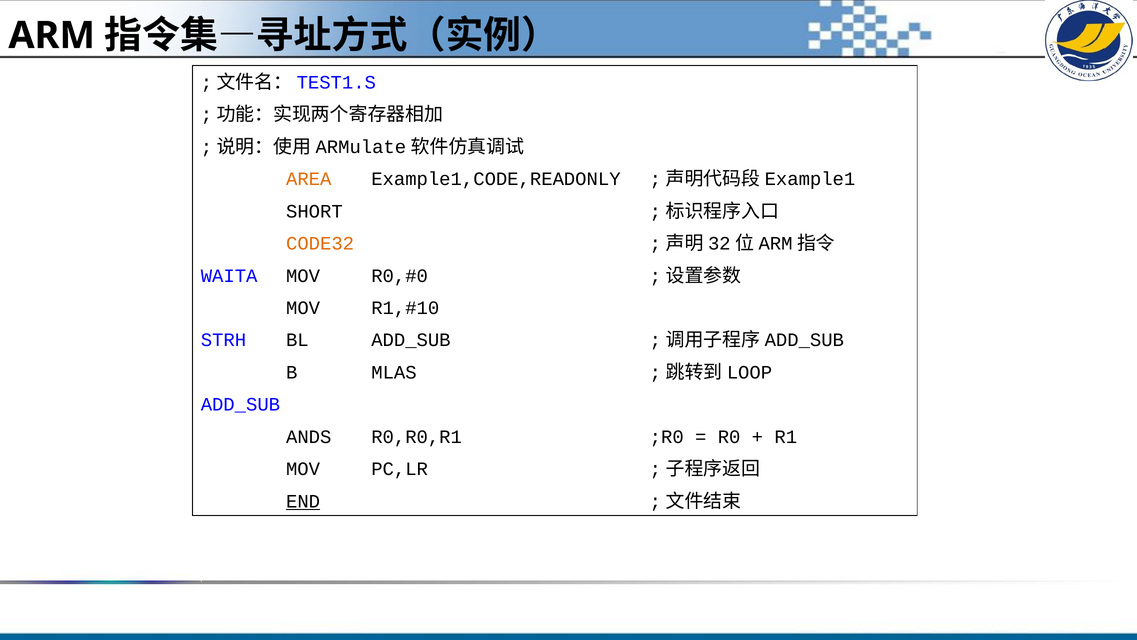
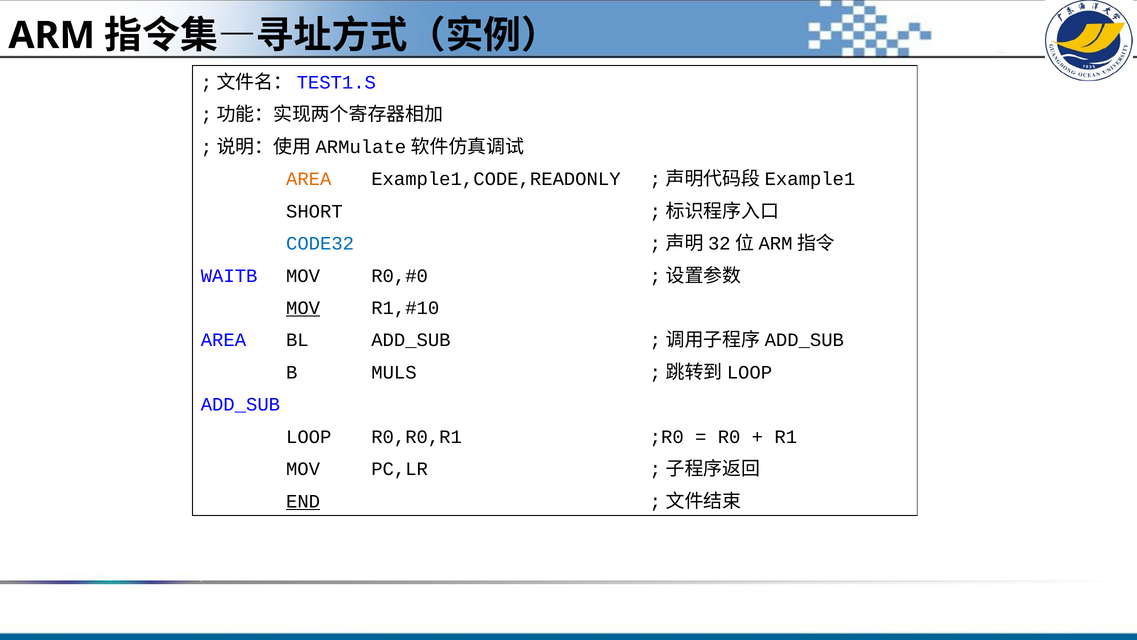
CODE32 colour: orange -> blue (320, 243)
WAITA: WAITA -> WAITB (229, 276)
MOV underline: none -> present (303, 308)
STRH: STRH -> AREA (223, 340)
MLAS: MLAS -> MULS (394, 372)
ANDS: ANDS -> LOOP (309, 437)
